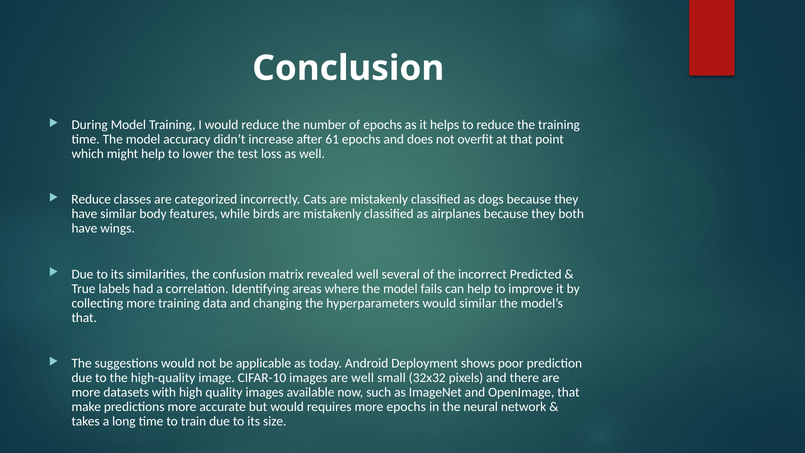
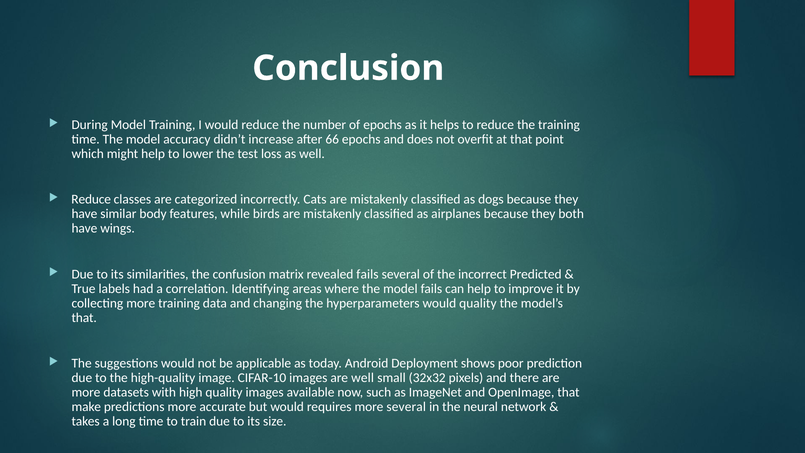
61: 61 -> 66 (332, 139)
revealed well: well -> fails (367, 274)
would similar: similar -> quality (478, 303)
more epochs: epochs -> several (406, 407)
